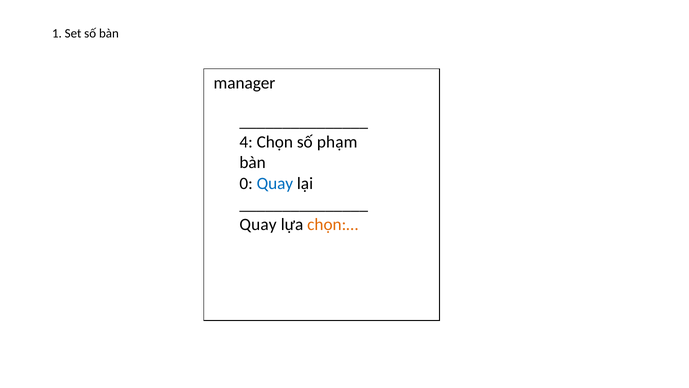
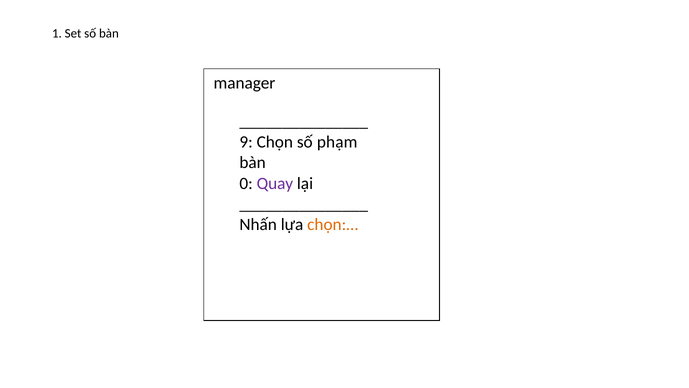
4: 4 -> 9 (246, 142)
Quay colour: blue -> purple (275, 183)
Quay: Quay -> Nhấn (258, 225)
